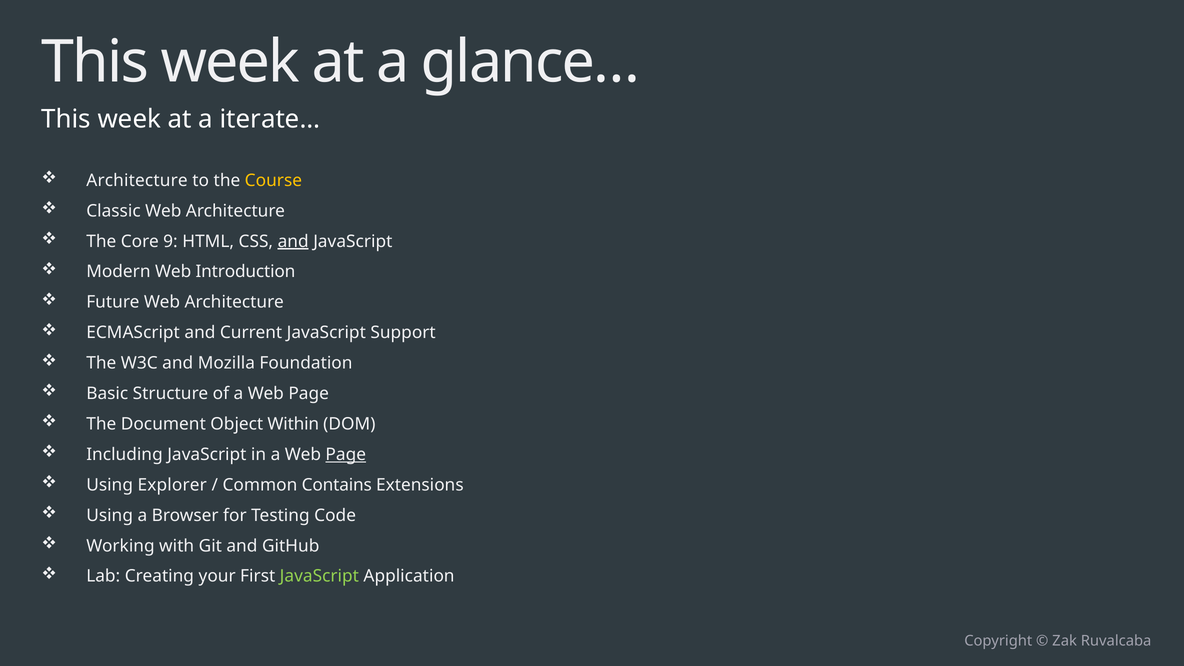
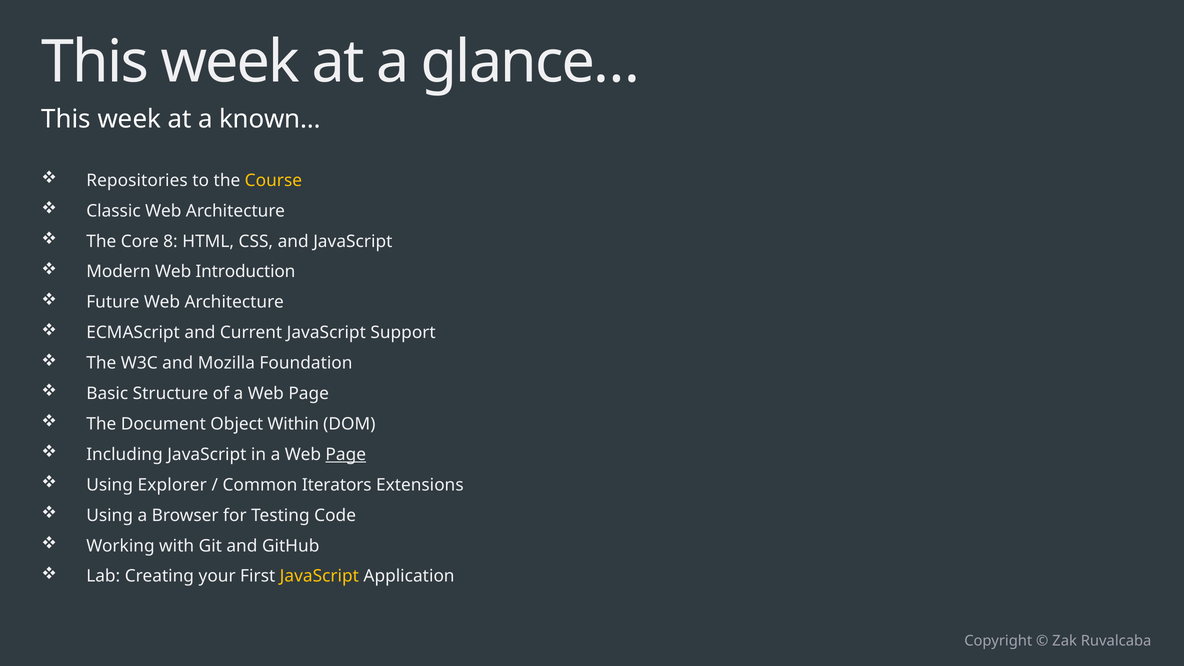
iterate…: iterate… -> known… (270, 119)
Architecture: Architecture -> Repositories (137, 180)
9: 9 -> 8 (170, 241)
and underline: present -> none (293, 241)
Contains: Contains -> Iterators (337, 485)
JavaScript colour: light green -> yellow (319, 576)
